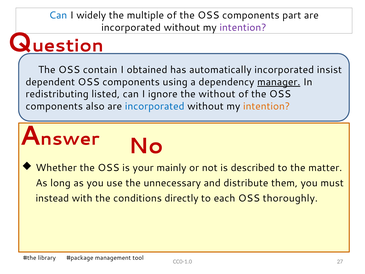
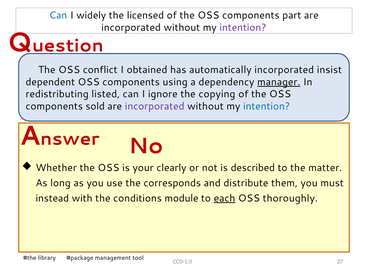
multiple: multiple -> licensed (145, 15)
contain: contain -> conflict (100, 70)
the without: without -> copying (217, 94)
also: also -> sold (95, 106)
incorporated colour: blue -> purple (155, 106)
intention colour: orange -> blue (267, 106)
mainly: mainly -> clearly (171, 168)
unnecessary: unnecessary -> corresponds (172, 183)
directly: directly -> module (181, 198)
each underline: none -> present (224, 198)
